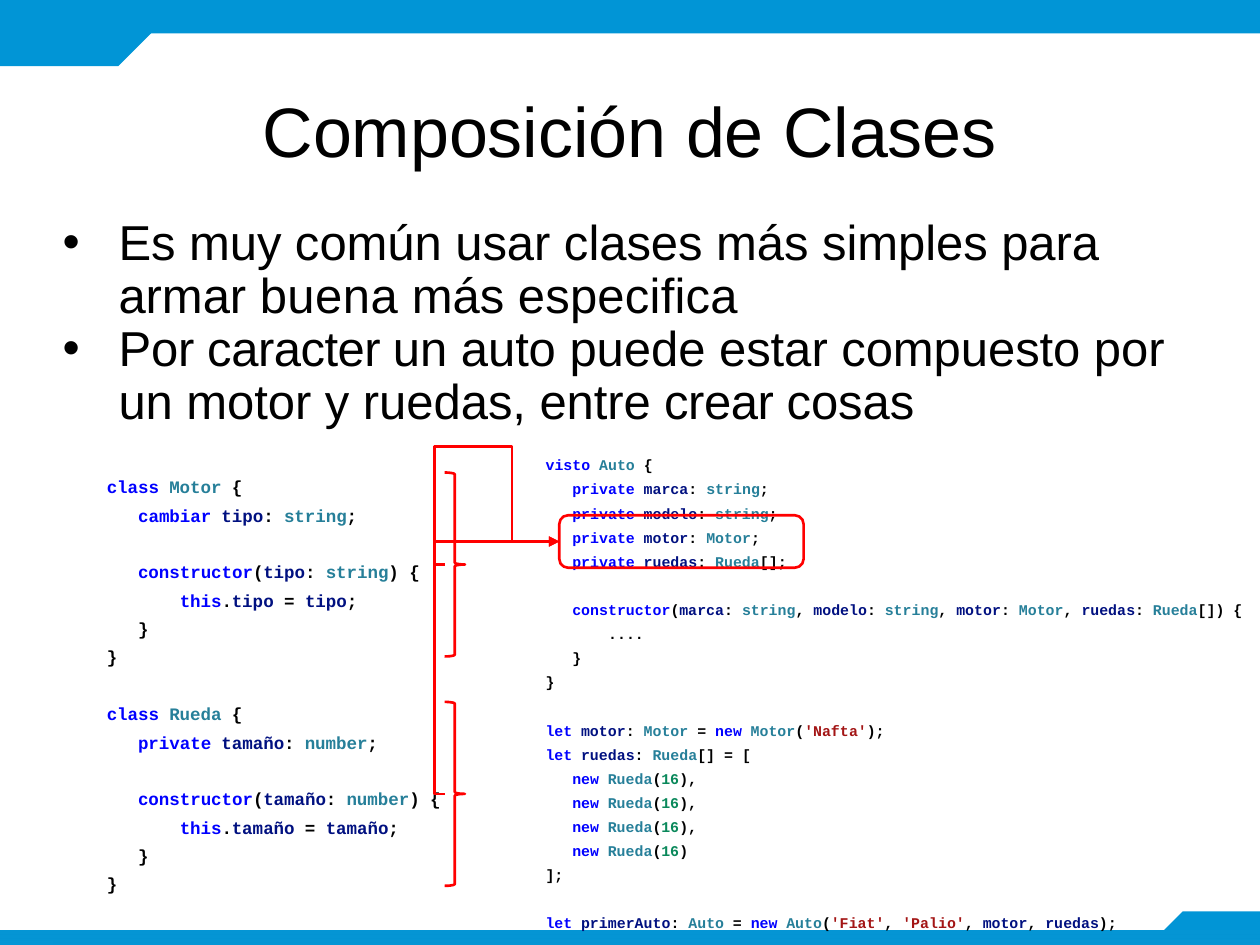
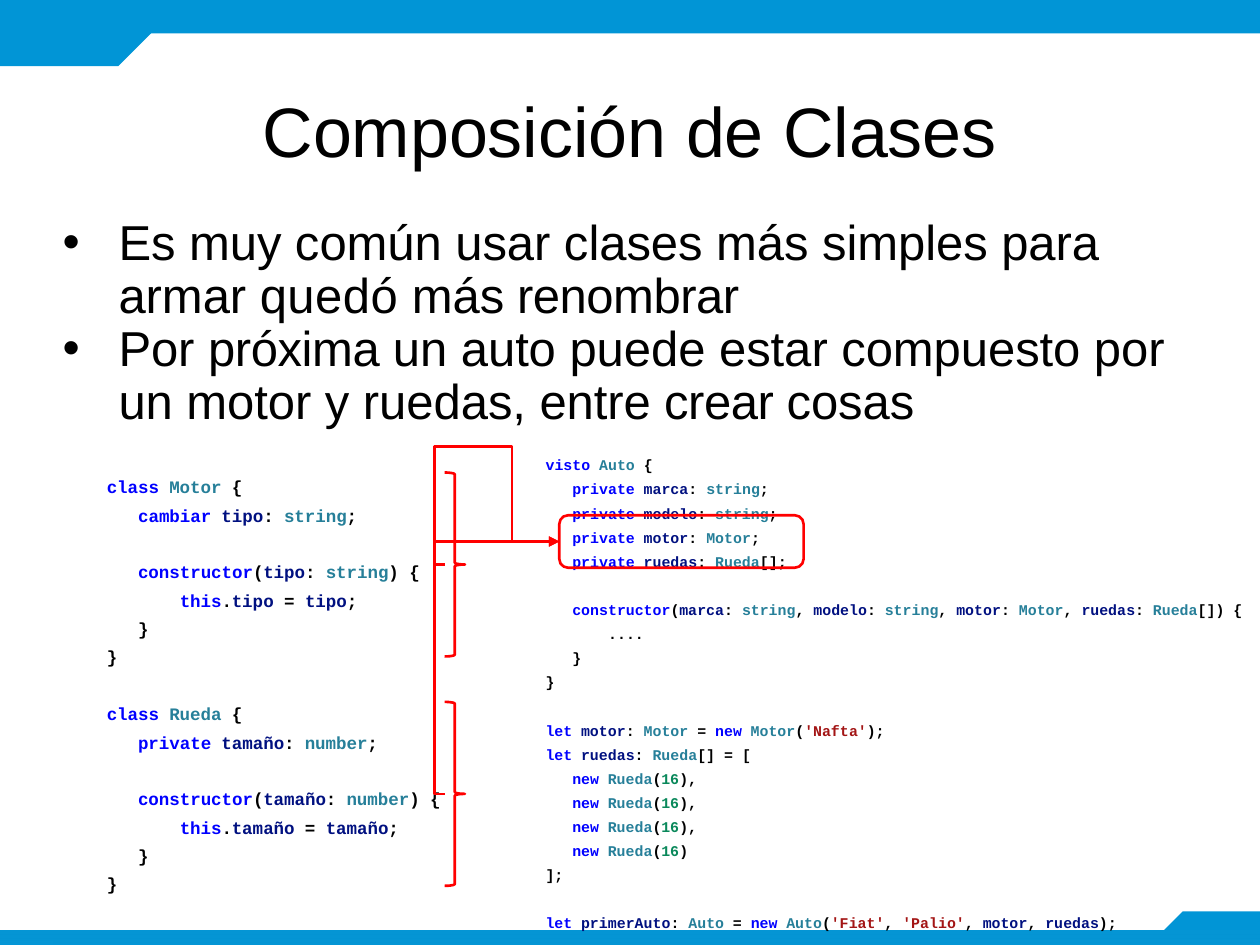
buena: buena -> quedó (329, 297)
especifica: especifica -> renombrar (628, 297)
caracter: caracter -> próxima (294, 350)
